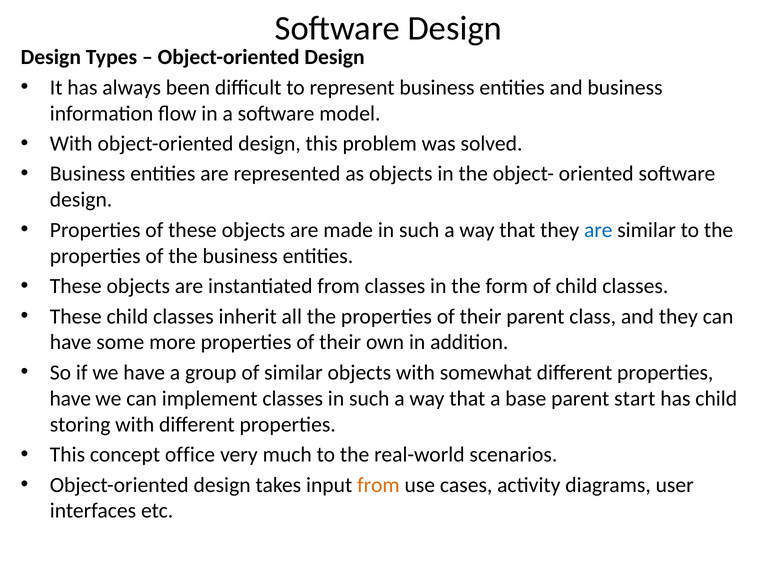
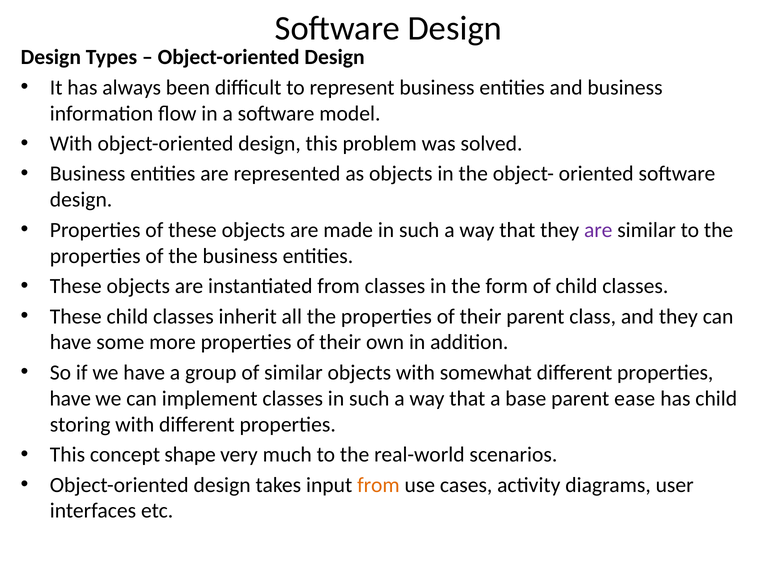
are colour: blue -> purple (598, 230)
start: start -> ease (635, 398)
office: office -> shape (190, 454)
